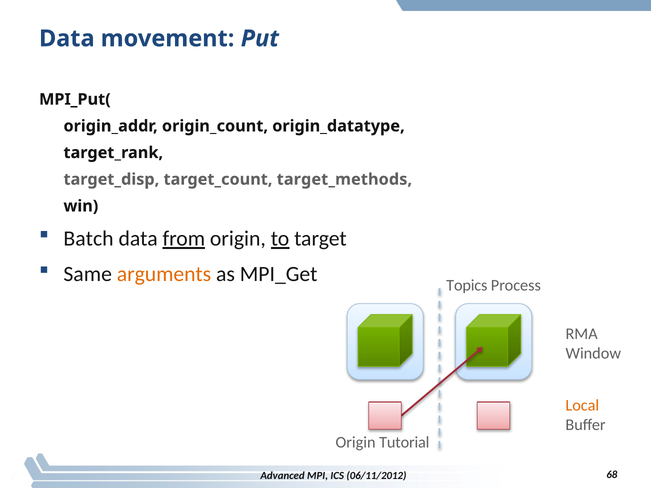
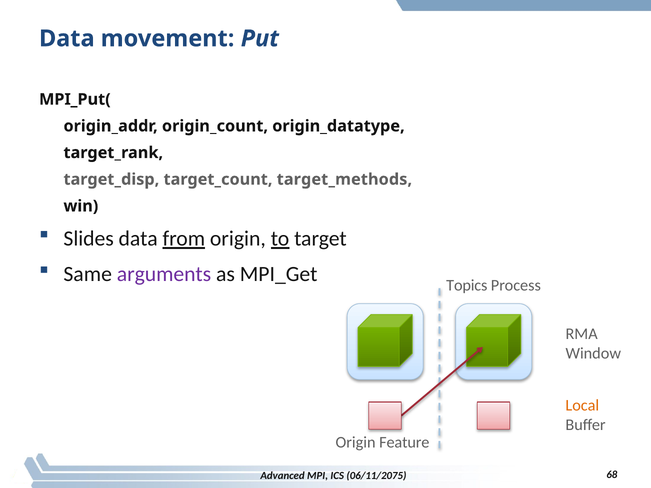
Batch: Batch -> Slides (89, 239)
arguments colour: orange -> purple (164, 274)
Tutorial: Tutorial -> Feature (404, 443)
06/11/2012: 06/11/2012 -> 06/11/2075 (376, 476)
